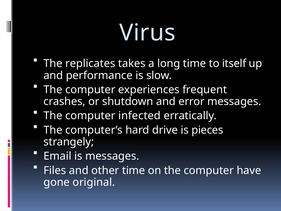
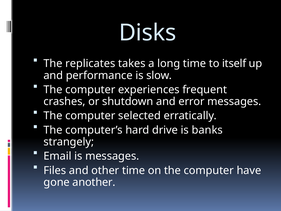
Virus: Virus -> Disks (148, 33)
infected: infected -> selected (140, 116)
pieces: pieces -> banks (207, 130)
original: original -> another (94, 182)
